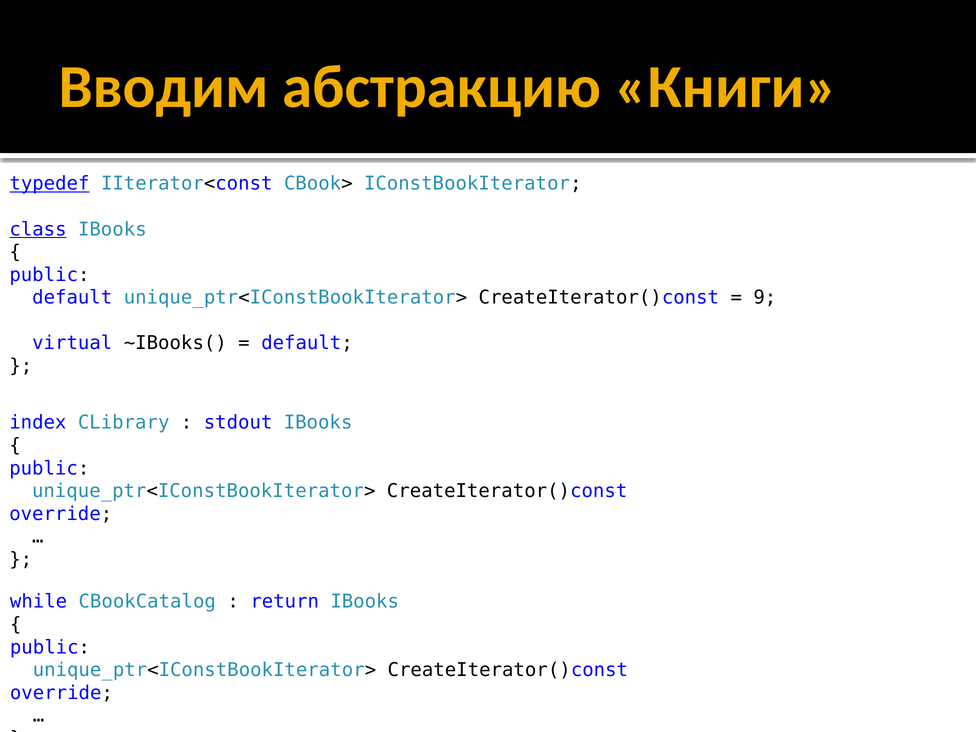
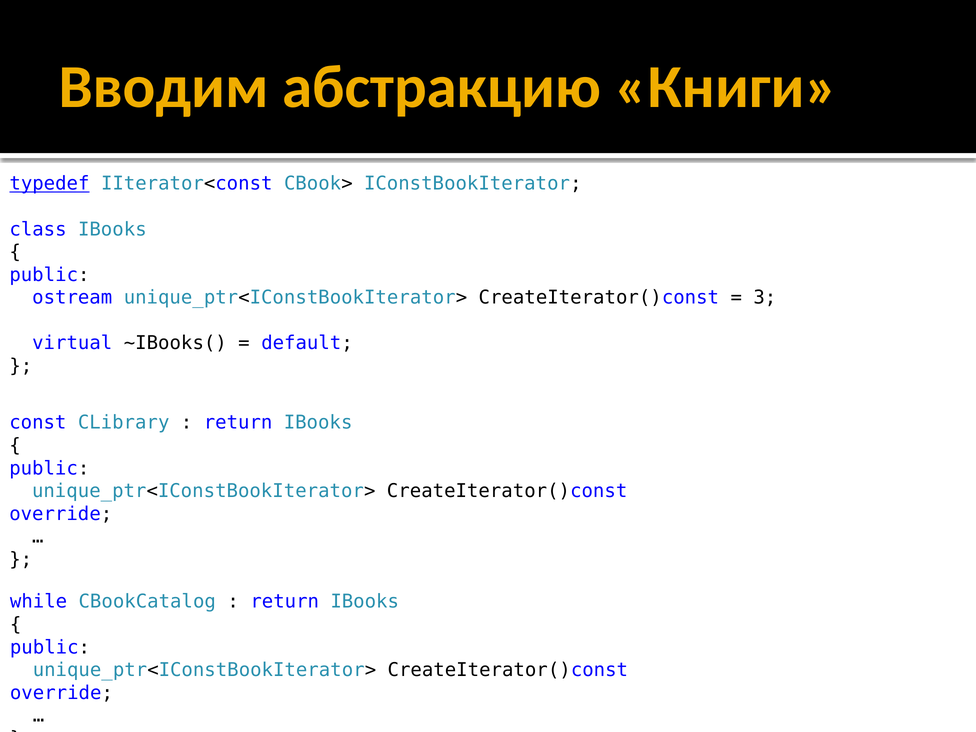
class underline: present -> none (38, 229)
default: default -> ostream (72, 298)
9: 9 -> 3 (765, 298)
index: index -> const (38, 423)
stdout: stdout -> return (238, 423)
